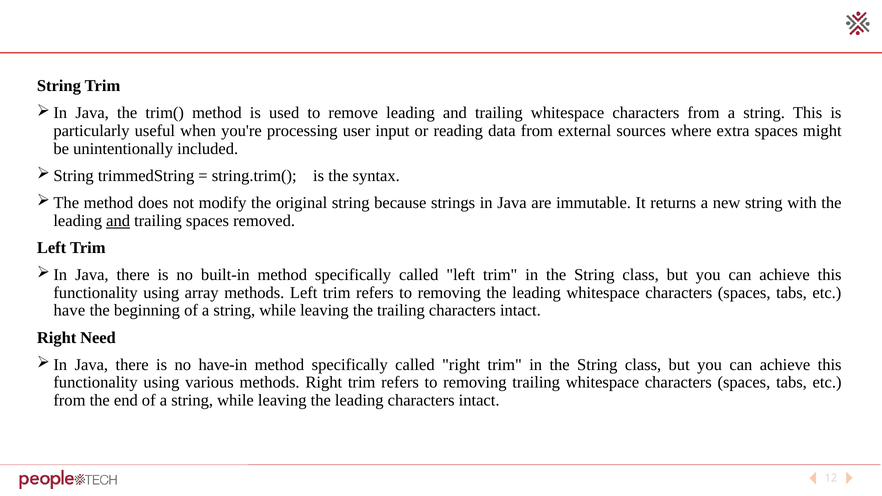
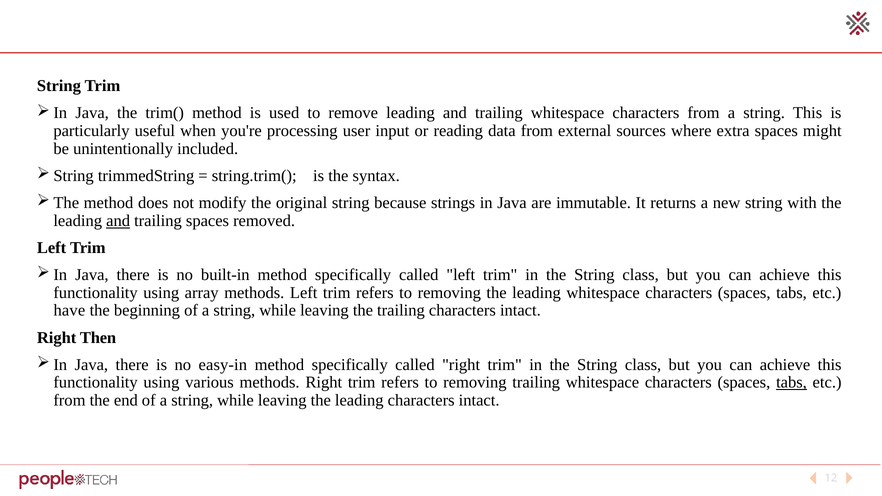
Need: Need -> Then (98, 338)
have-in: have-in -> easy-in (223, 365)
tabs underline: none -> present (791, 383)
